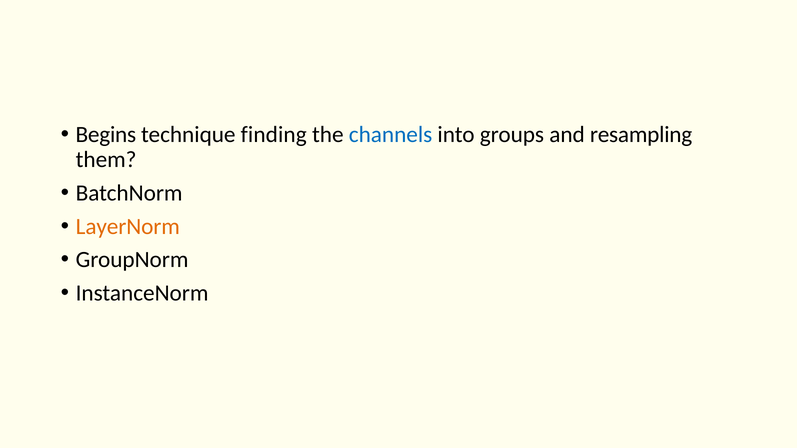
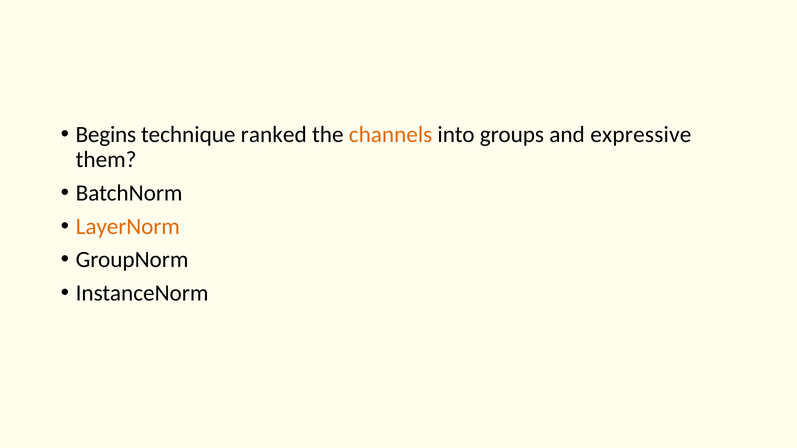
finding: finding -> ranked (274, 135)
channels colour: blue -> orange (391, 135)
resampling: resampling -> expressive (641, 135)
